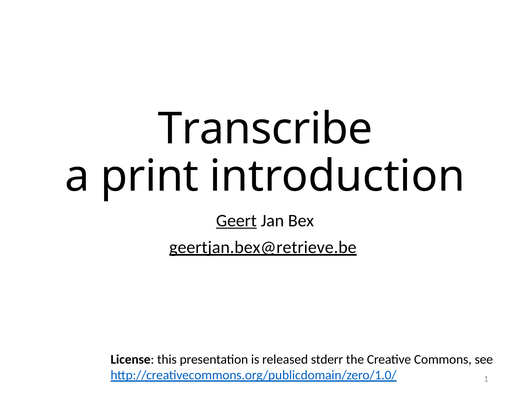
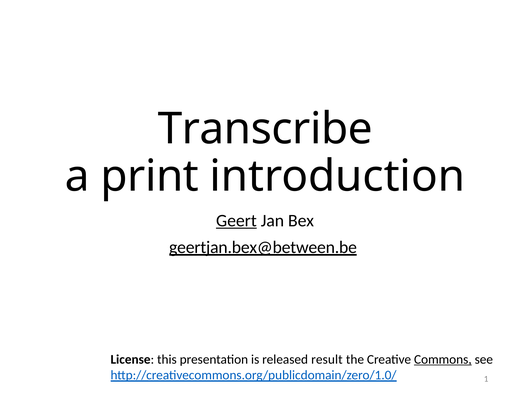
geertjan.bex@retrieve.be: geertjan.bex@retrieve.be -> geertjan.bex@between.be (263, 248)
stderr: stderr -> result (327, 360)
Commons underline: none -> present (443, 360)
